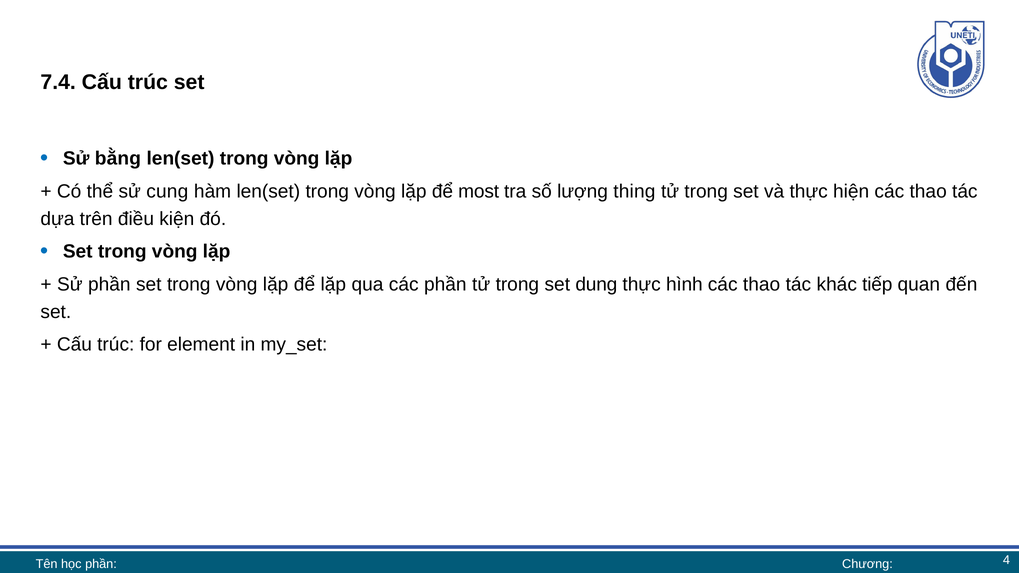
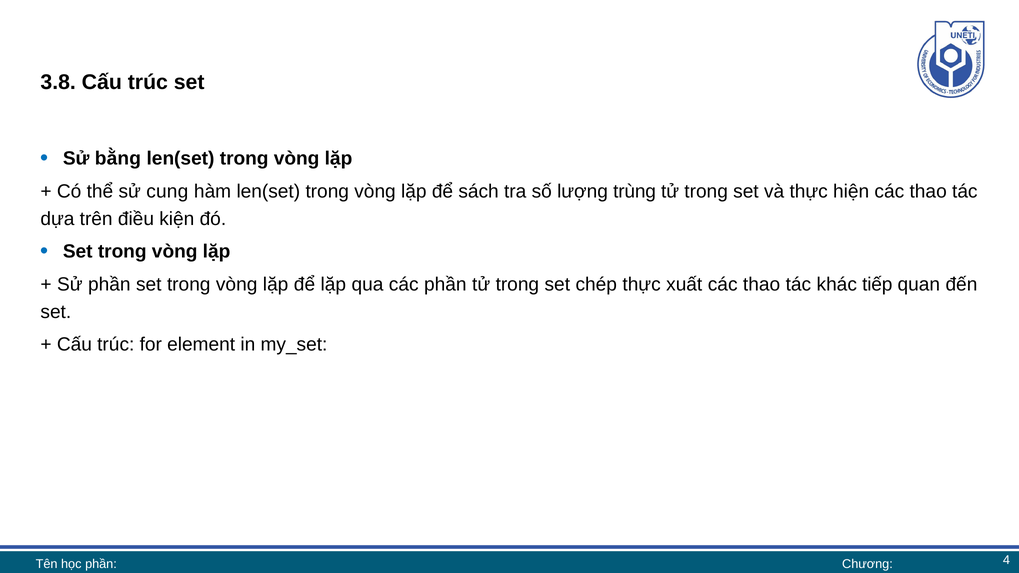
7.4: 7.4 -> 3.8 (58, 82)
most: most -> sách (479, 191)
thing: thing -> trùng (635, 191)
dung: dung -> chép (596, 284)
hình: hình -> xuất (684, 284)
